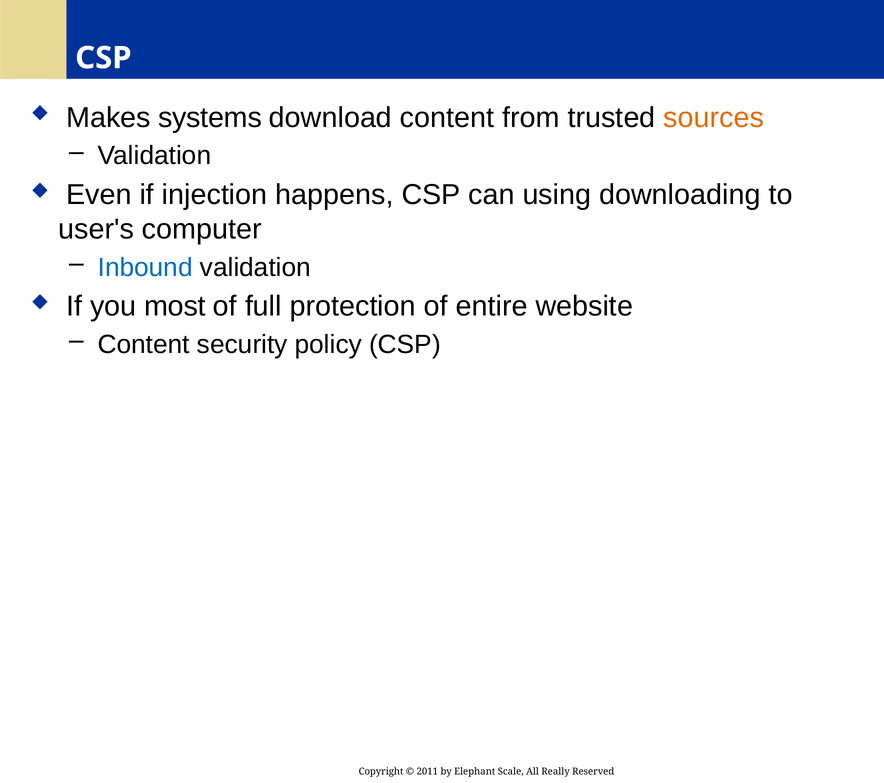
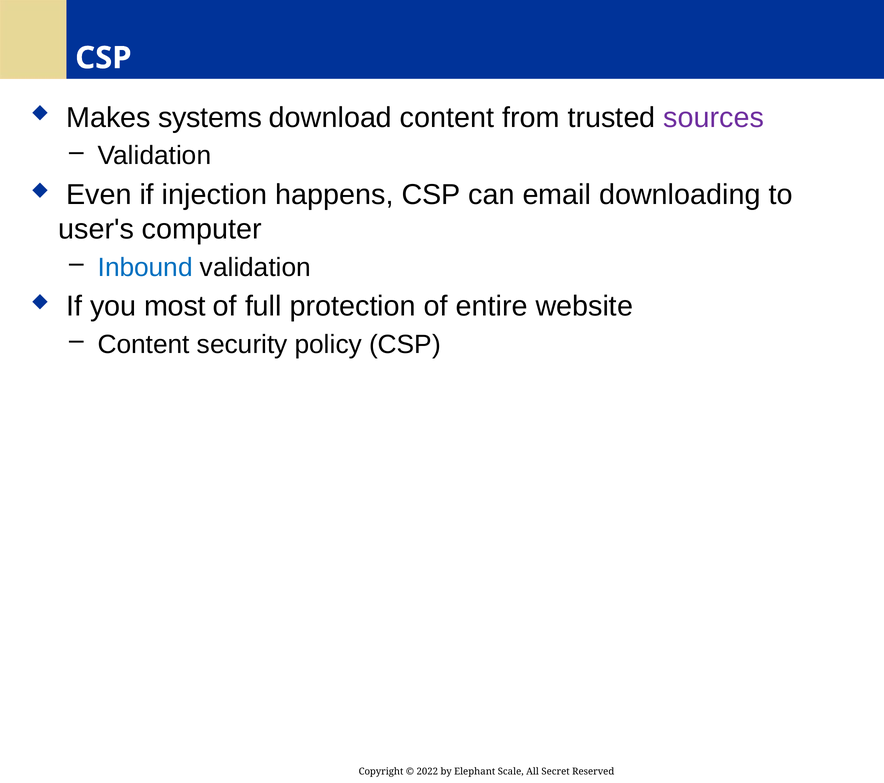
sources colour: orange -> purple (714, 117)
using: using -> email (557, 195)
2011: 2011 -> 2022 (427, 771)
Really: Really -> Secret (556, 771)
